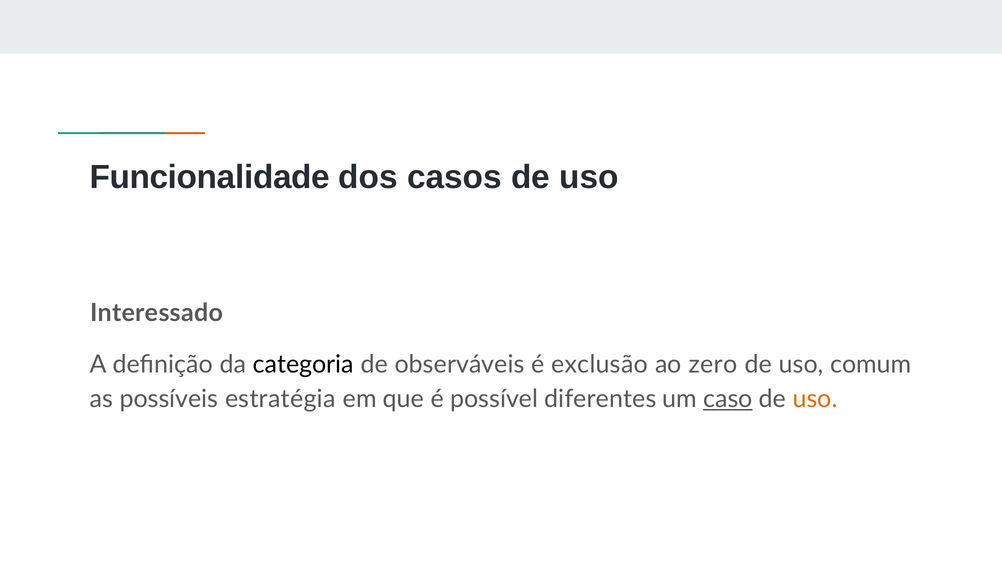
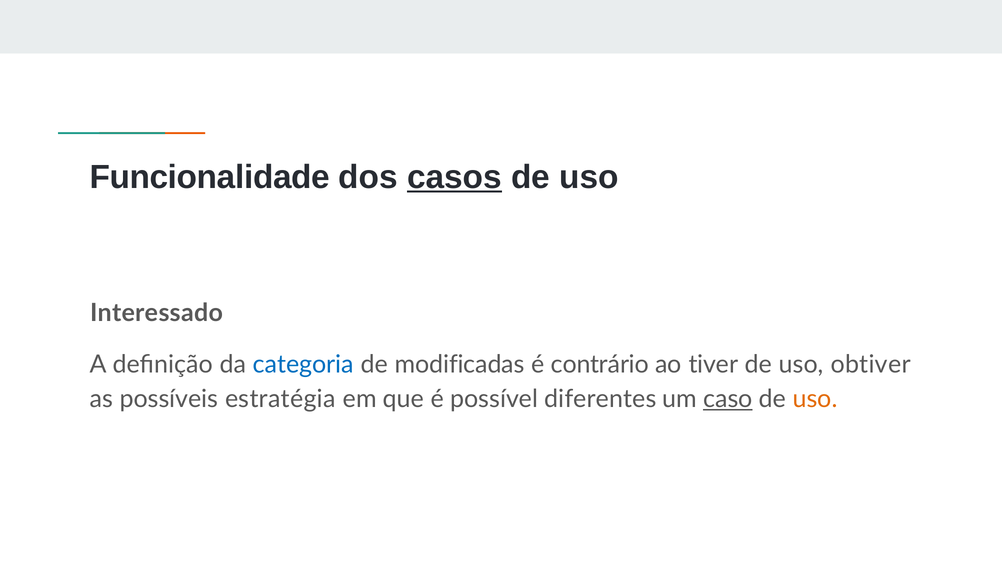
casos underline: none -> present (454, 177)
categoria colour: black -> blue (303, 364)
observáveis: observáveis -> modificadas (460, 364)
exclusão: exclusão -> contrário (600, 364)
zero: zero -> tiver (713, 364)
comum: comum -> obtiver (871, 364)
